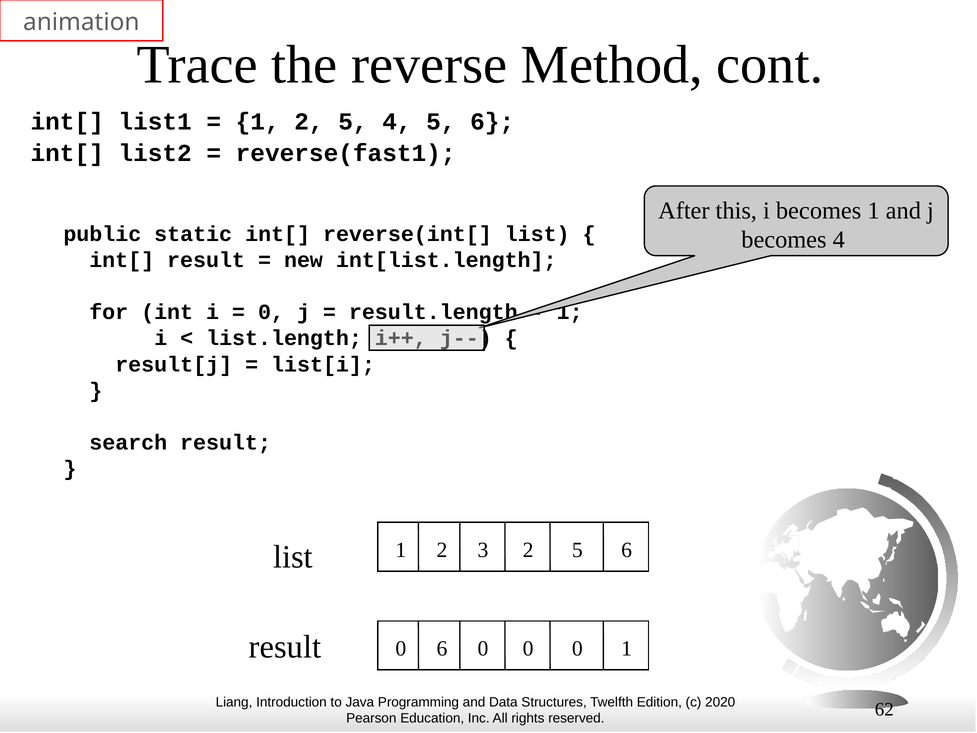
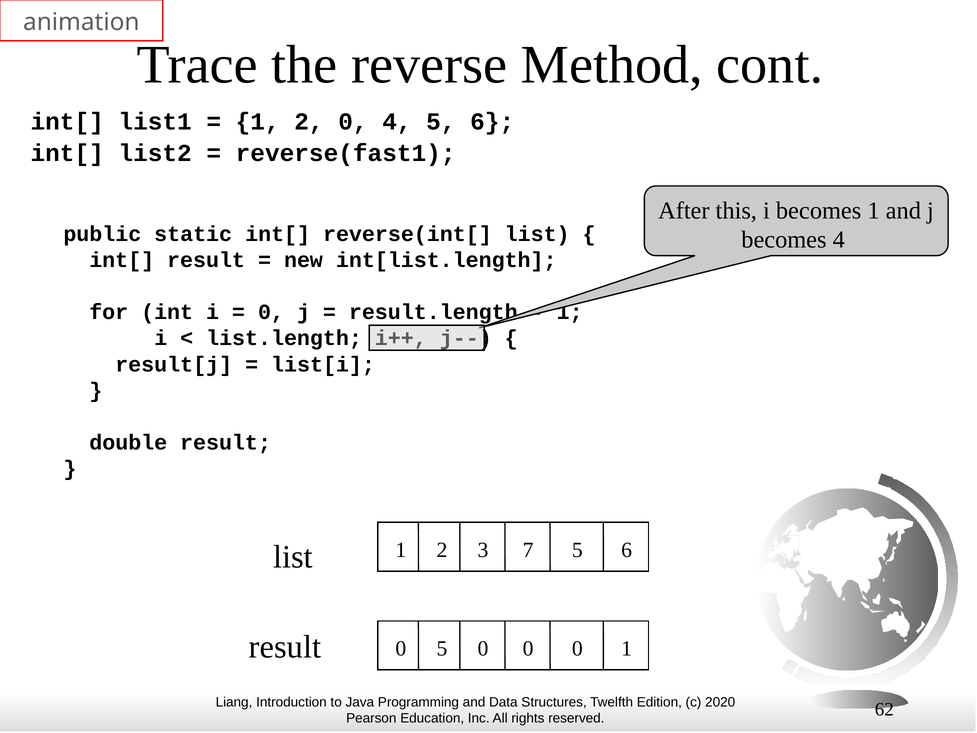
1 2 5: 5 -> 0 (353, 122)
search: search -> double (128, 442)
3 2: 2 -> 7 (528, 550)
0 6: 6 -> 5 (442, 648)
